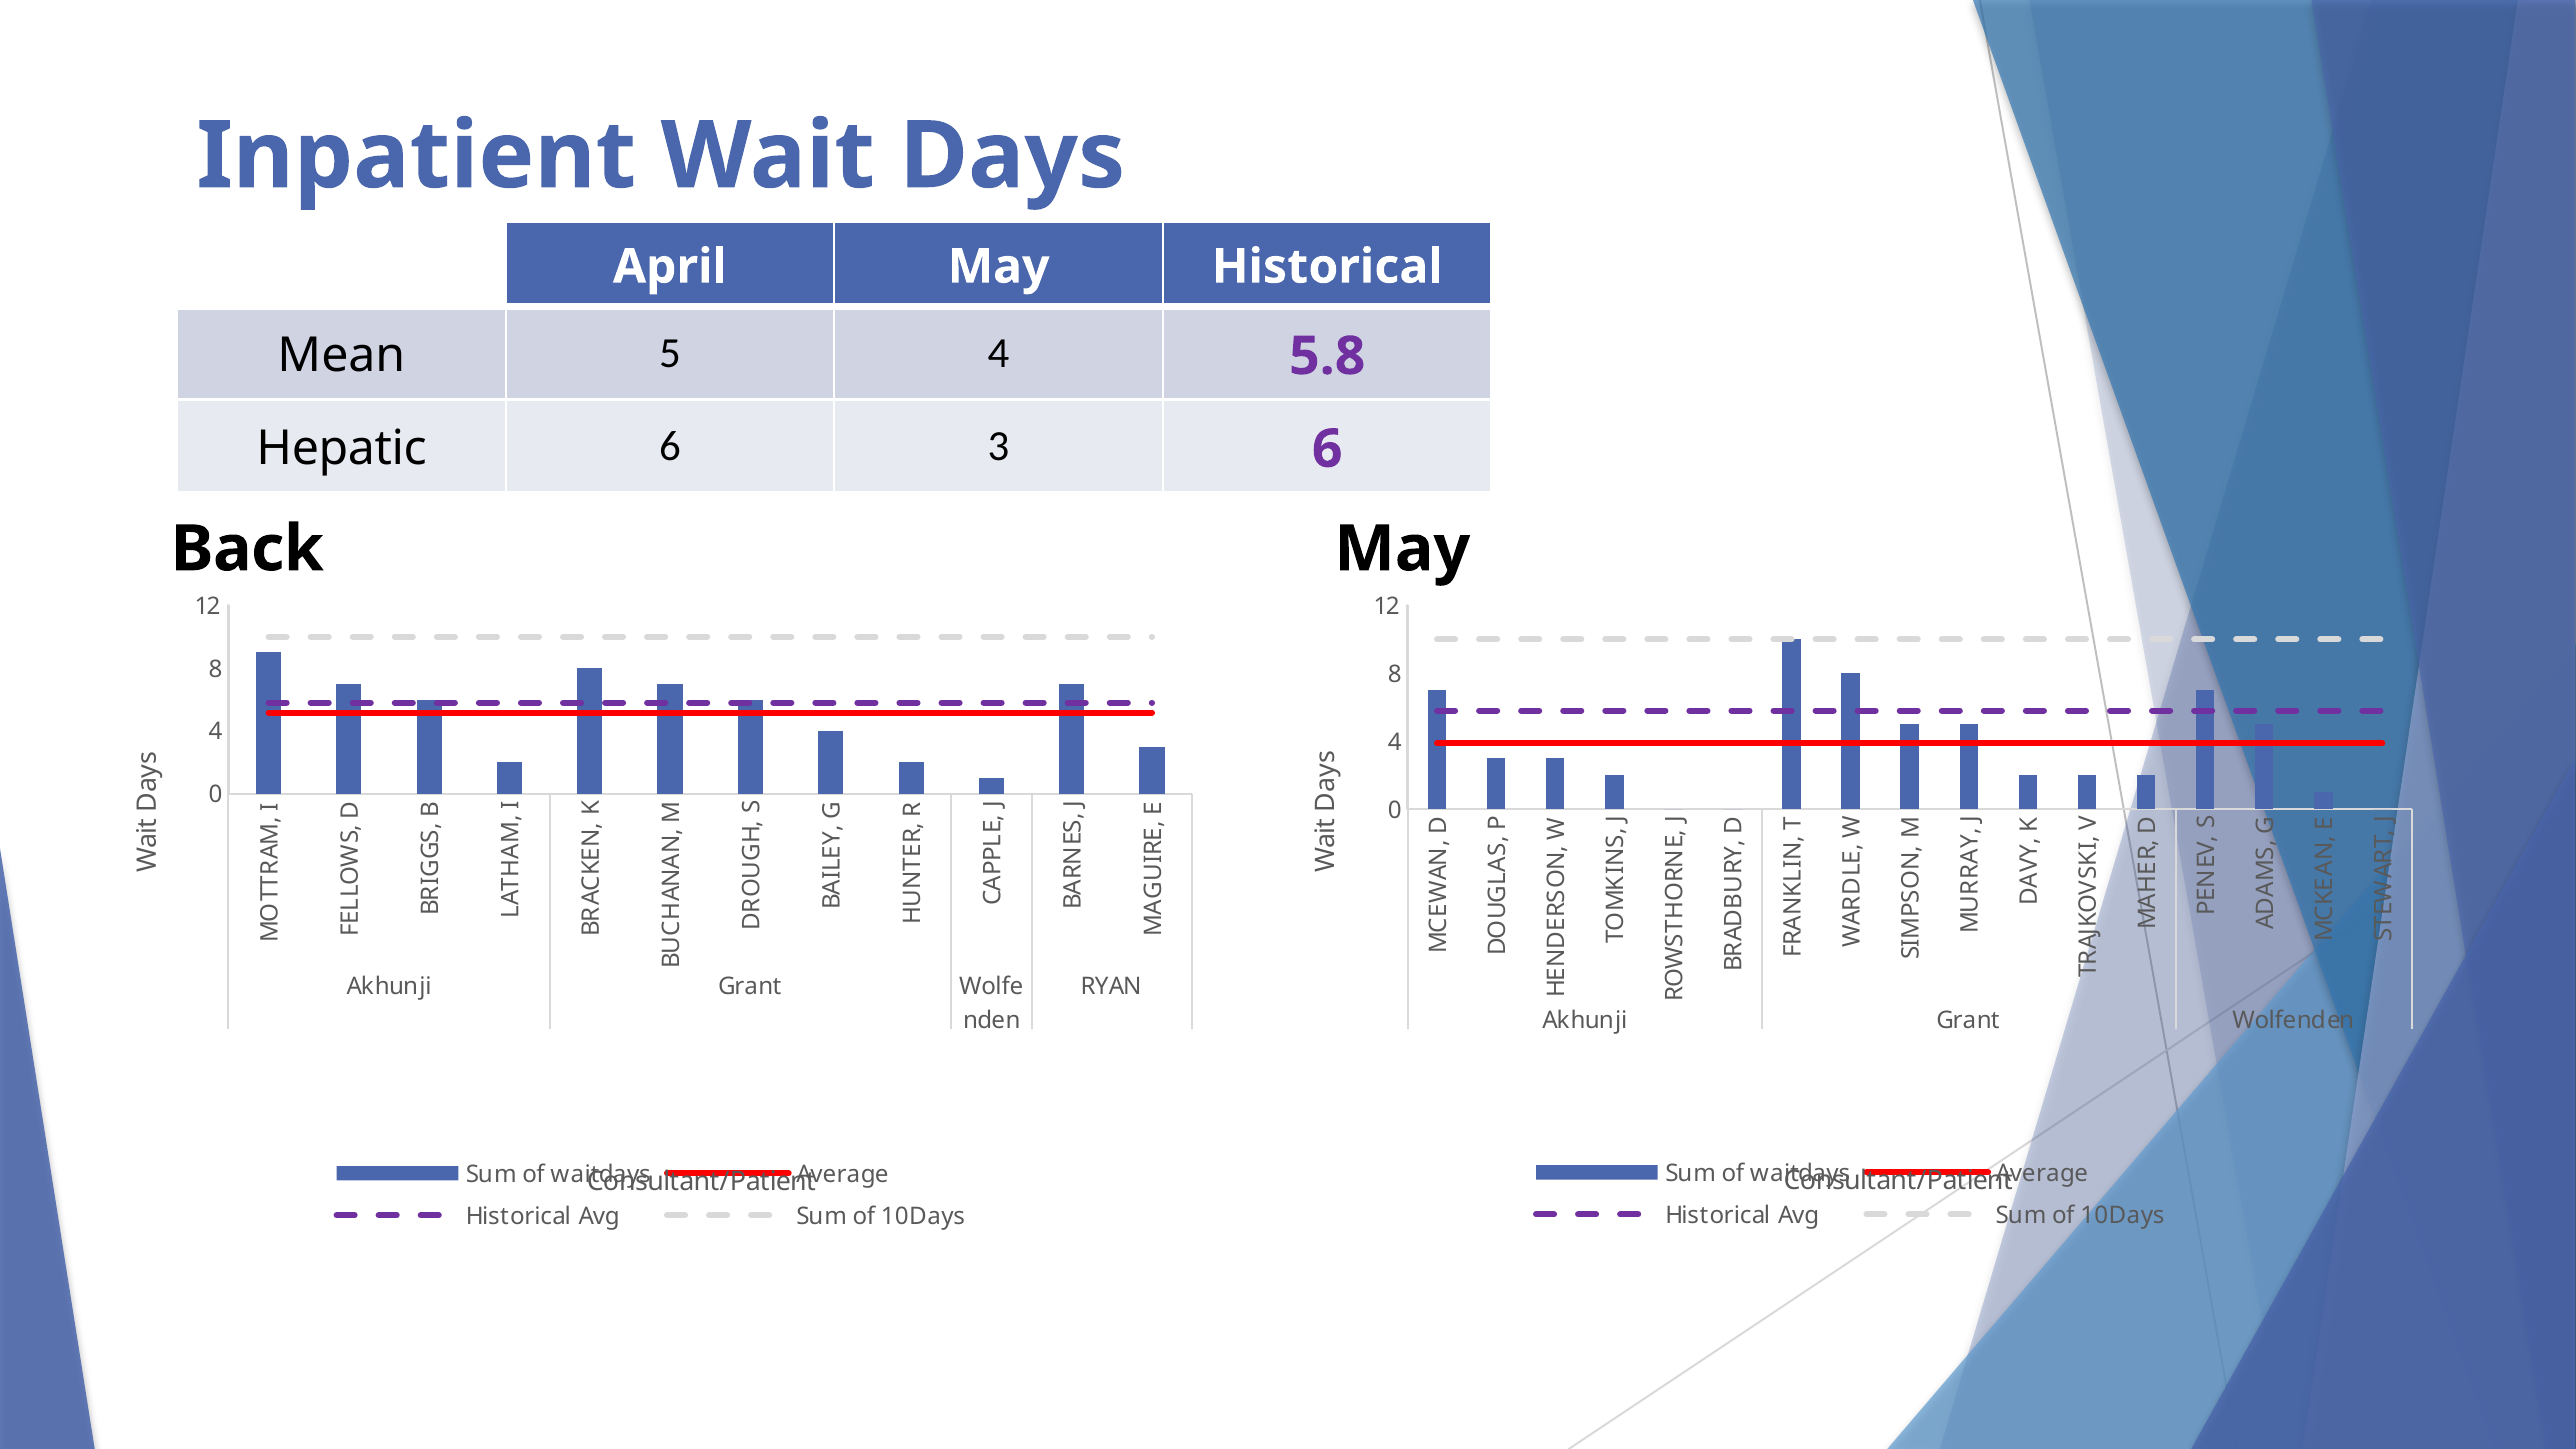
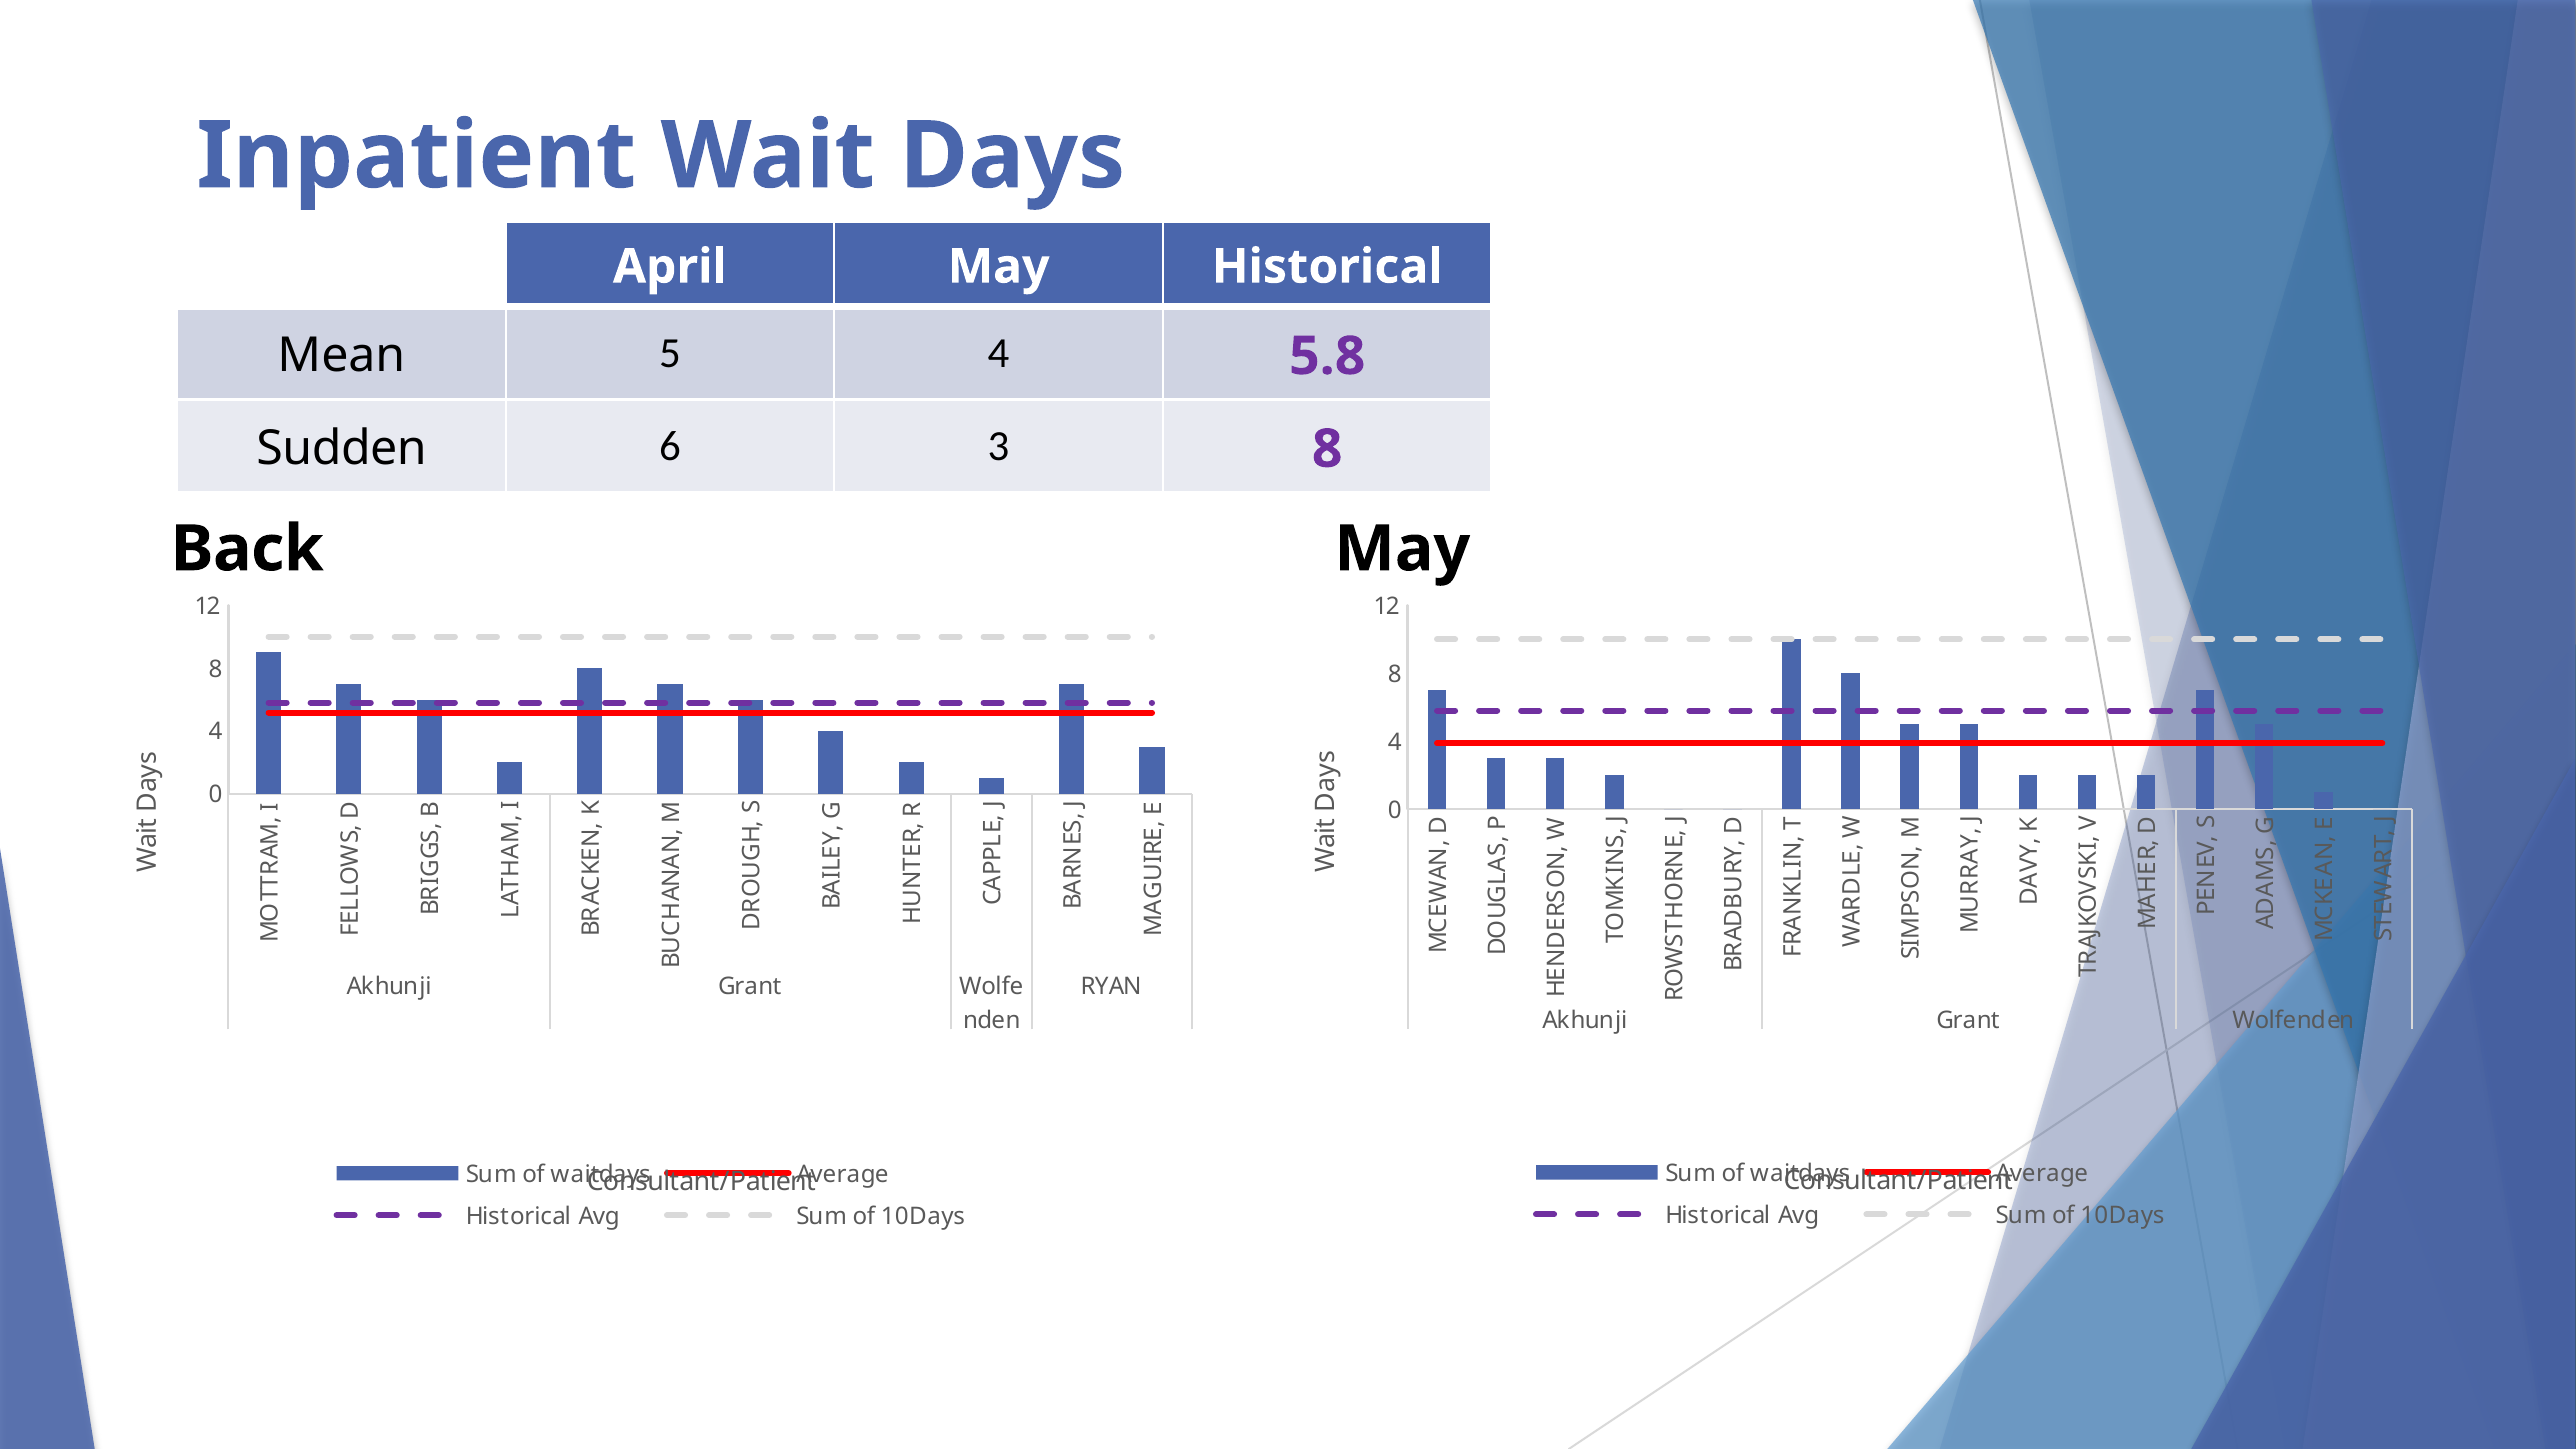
Hepatic: Hepatic -> Sudden (342, 449)
3 6: 6 -> 8 (1327, 449)
